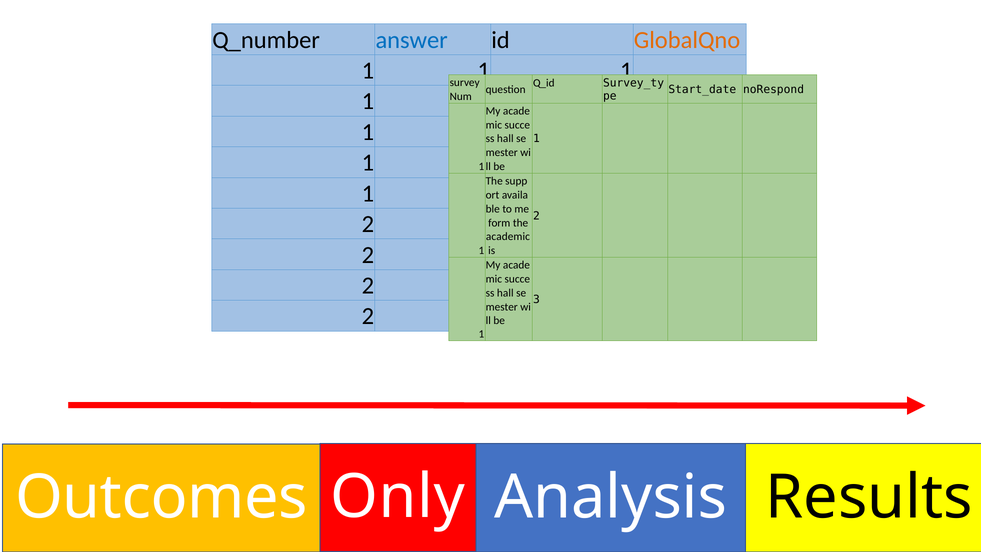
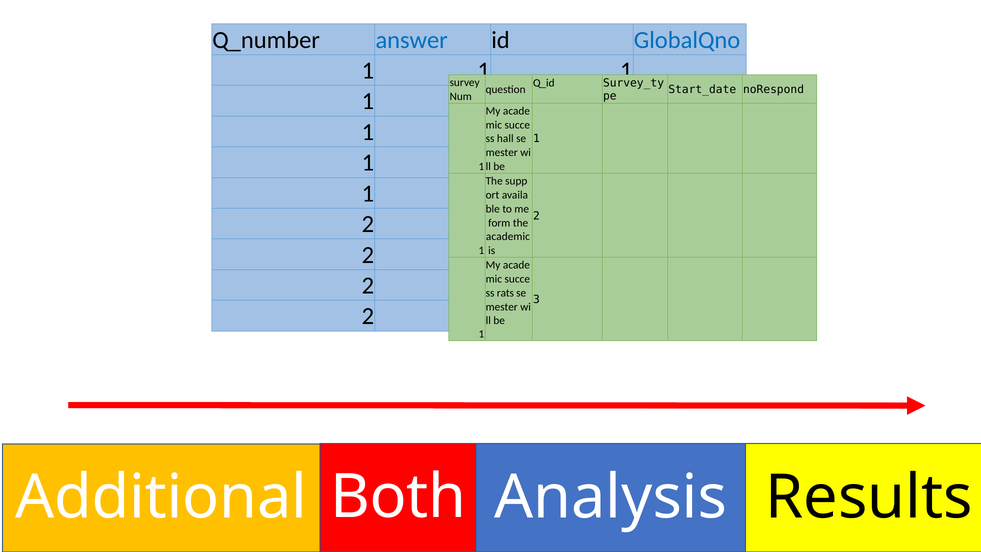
GlobalQno colour: orange -> blue (687, 40)
hall: hall -> rats (505, 293)
Only: Only -> Both (398, 497)
Outcomes: Outcomes -> Additional (161, 497)
